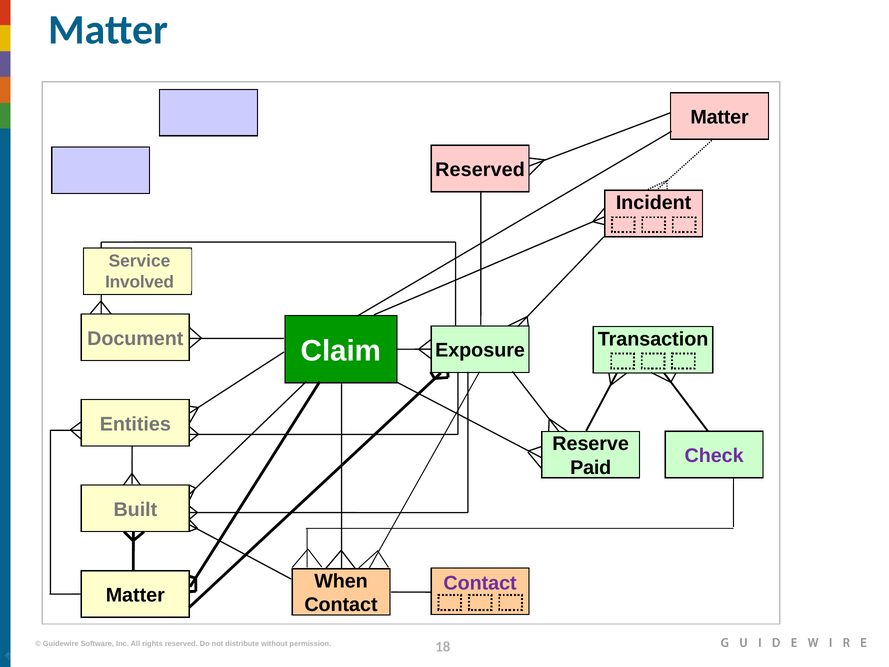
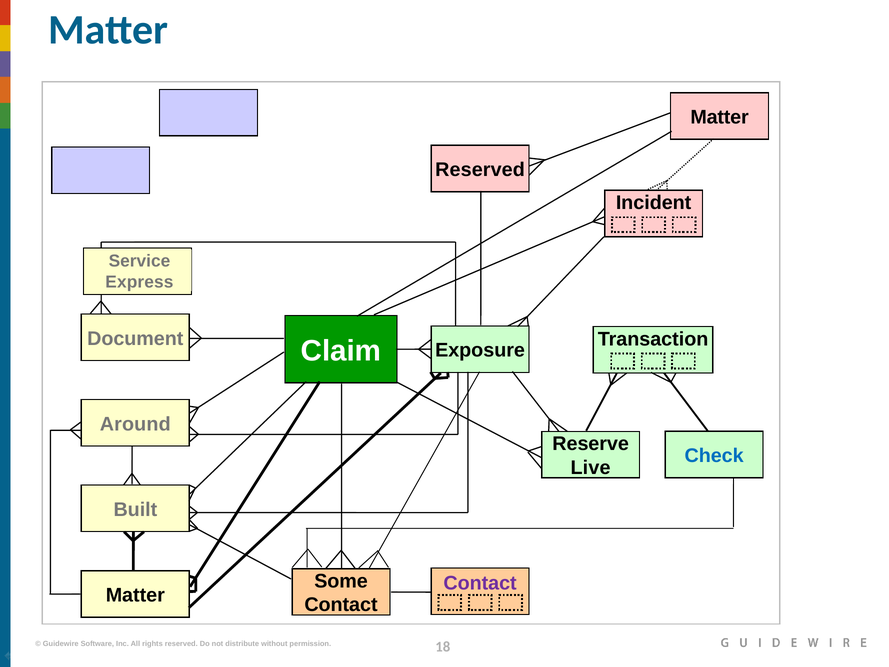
Involved: Involved -> Express (139, 282)
Entities: Entities -> Around (135, 424)
Check colour: purple -> blue (714, 456)
Paid: Paid -> Live (591, 467)
When: When -> Some (341, 581)
